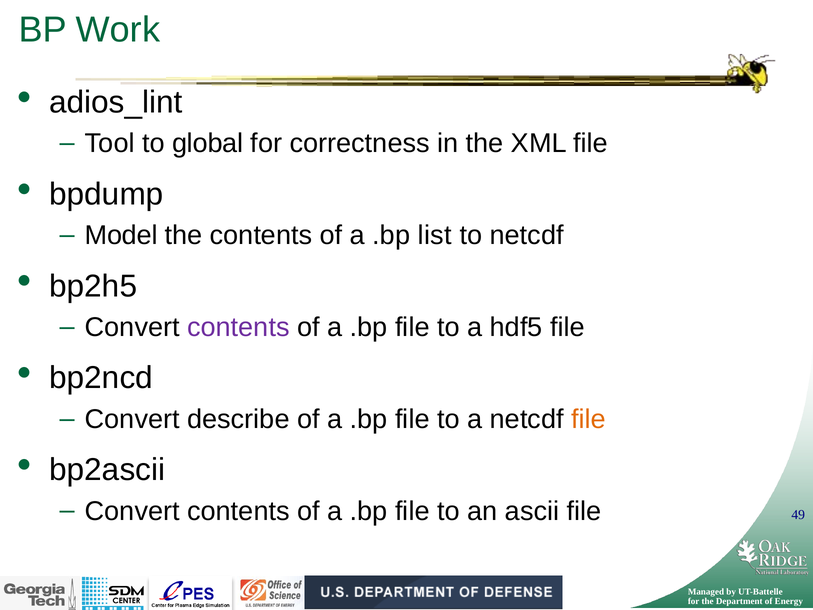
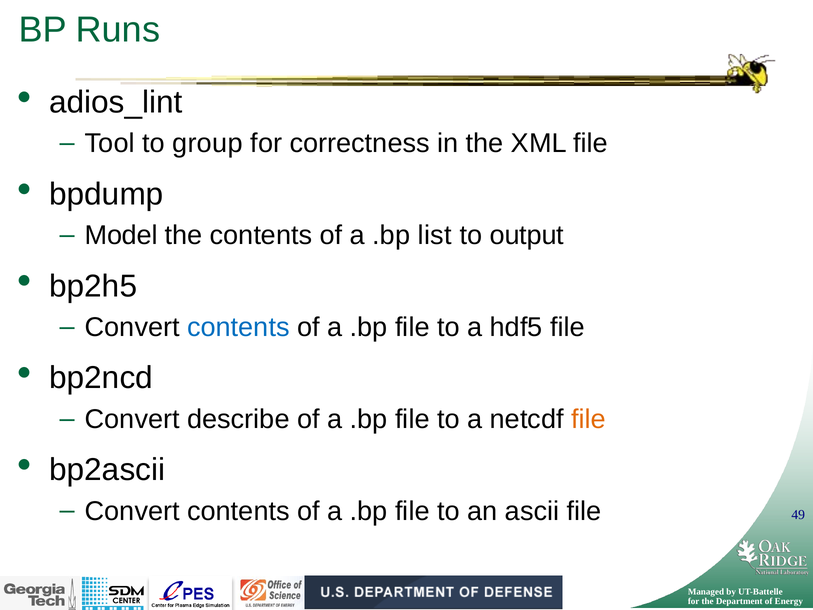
Work: Work -> Runs (118, 30)
global: global -> group (207, 143)
to netcdf: netcdf -> output (527, 235)
contents colour: purple -> blue (238, 327)
